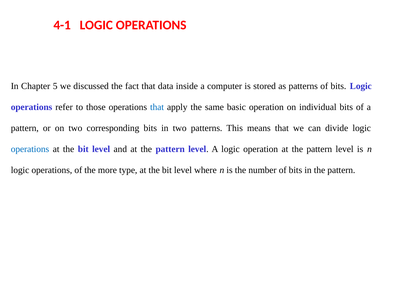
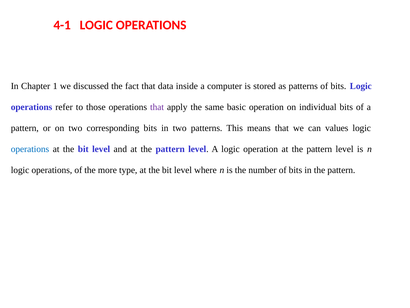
5: 5 -> 1 (55, 86)
that colour: blue -> purple (157, 107)
divide: divide -> values (337, 128)
